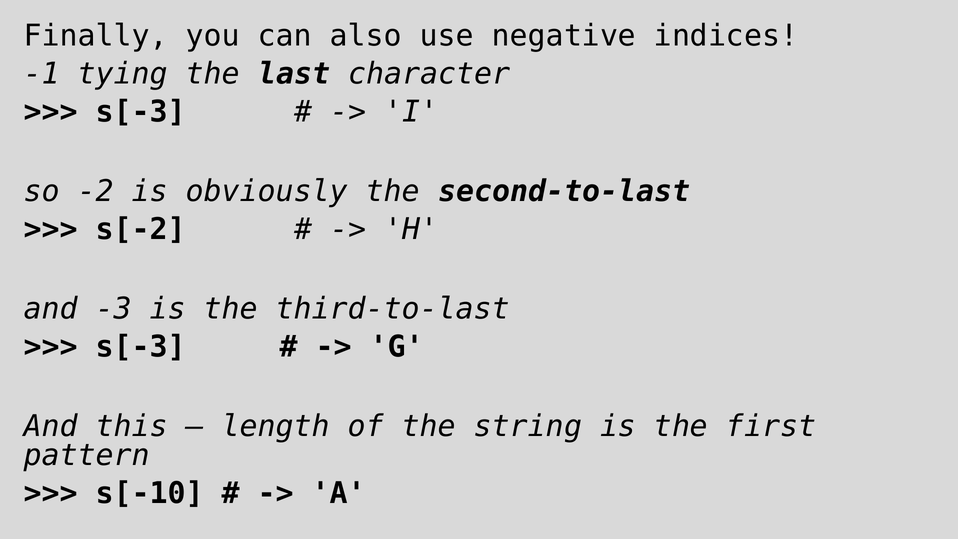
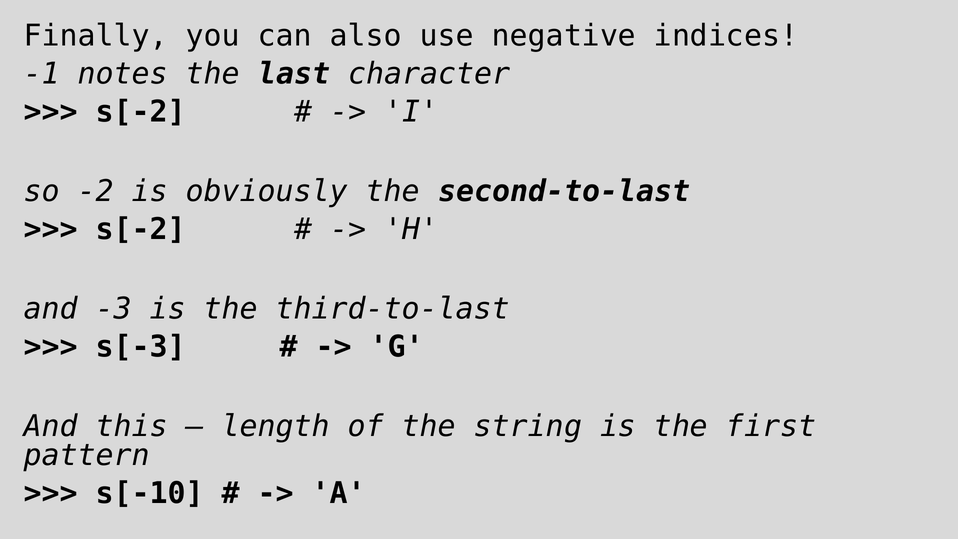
tying: tying -> notes (123, 74)
s[-3: s[-3 -> s[-2 (141, 112)
